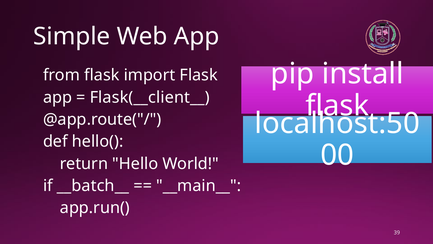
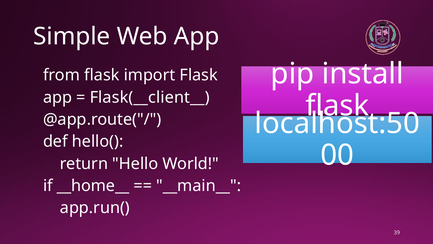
__batch__: __batch__ -> __home__ (93, 185)
